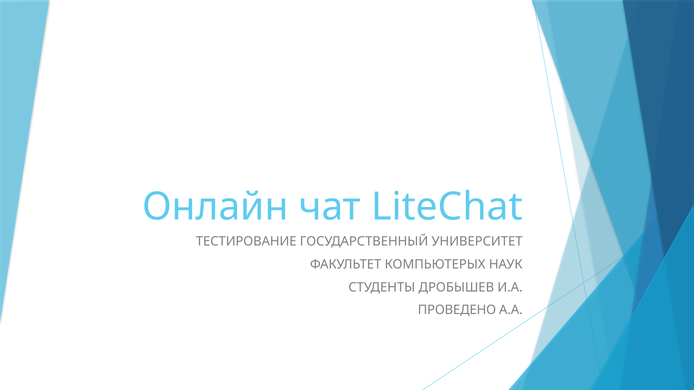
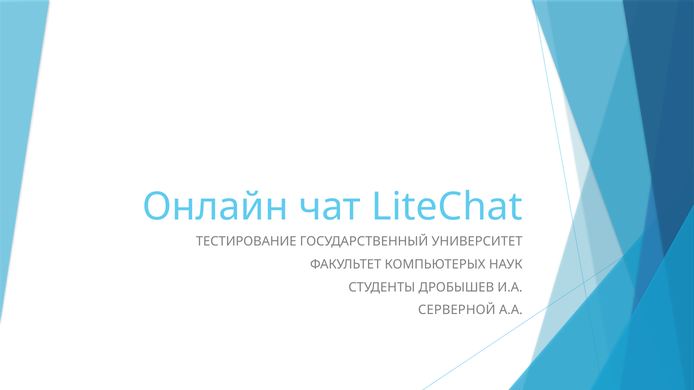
ПРОВЕДЕНО: ПРОВЕДЕНО -> СЕРВЕРНОЙ (457, 310)
